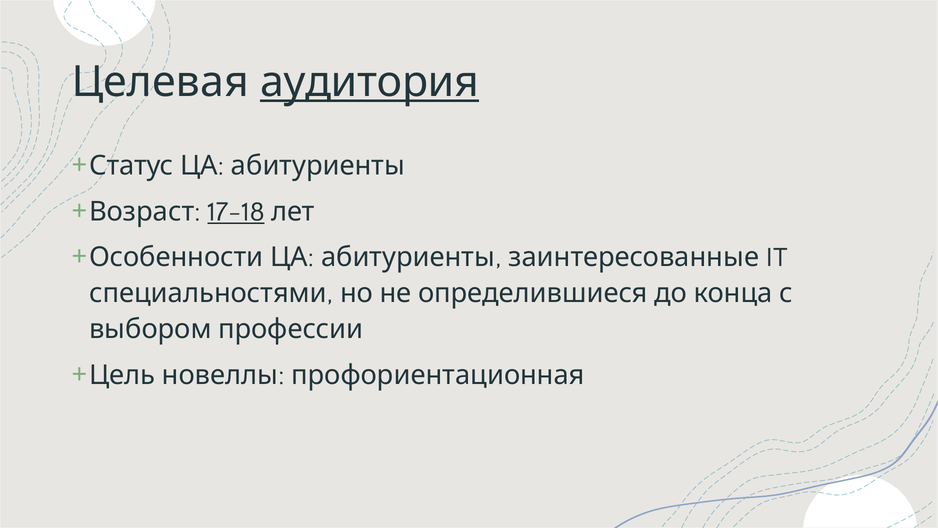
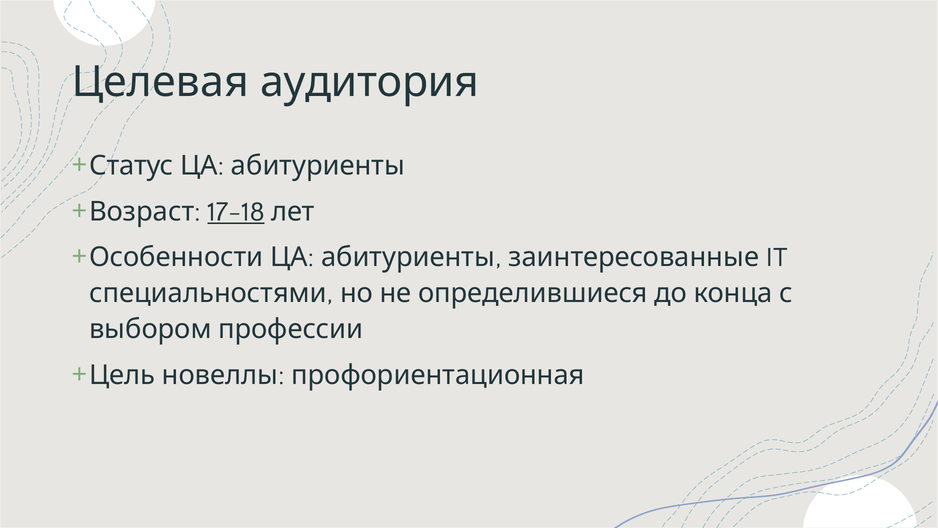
аудитория underline: present -> none (370, 82)
